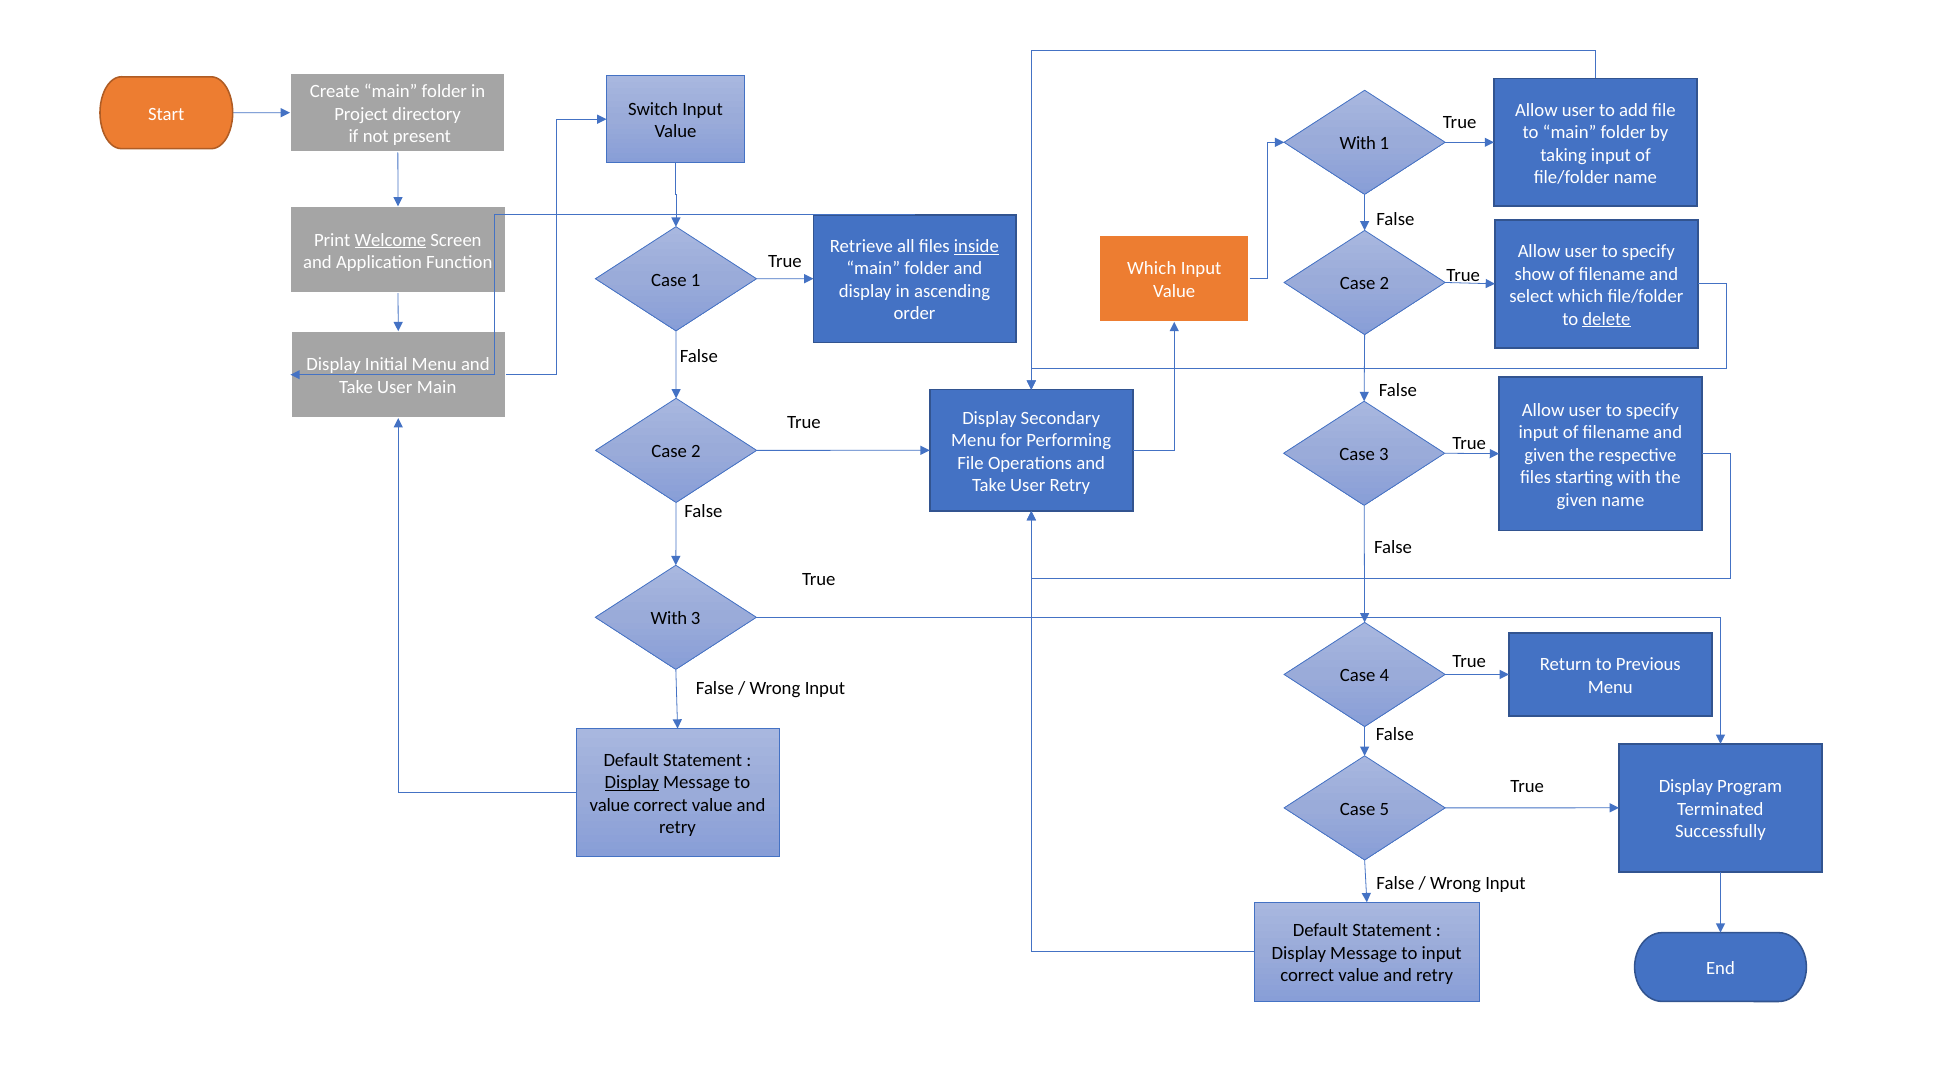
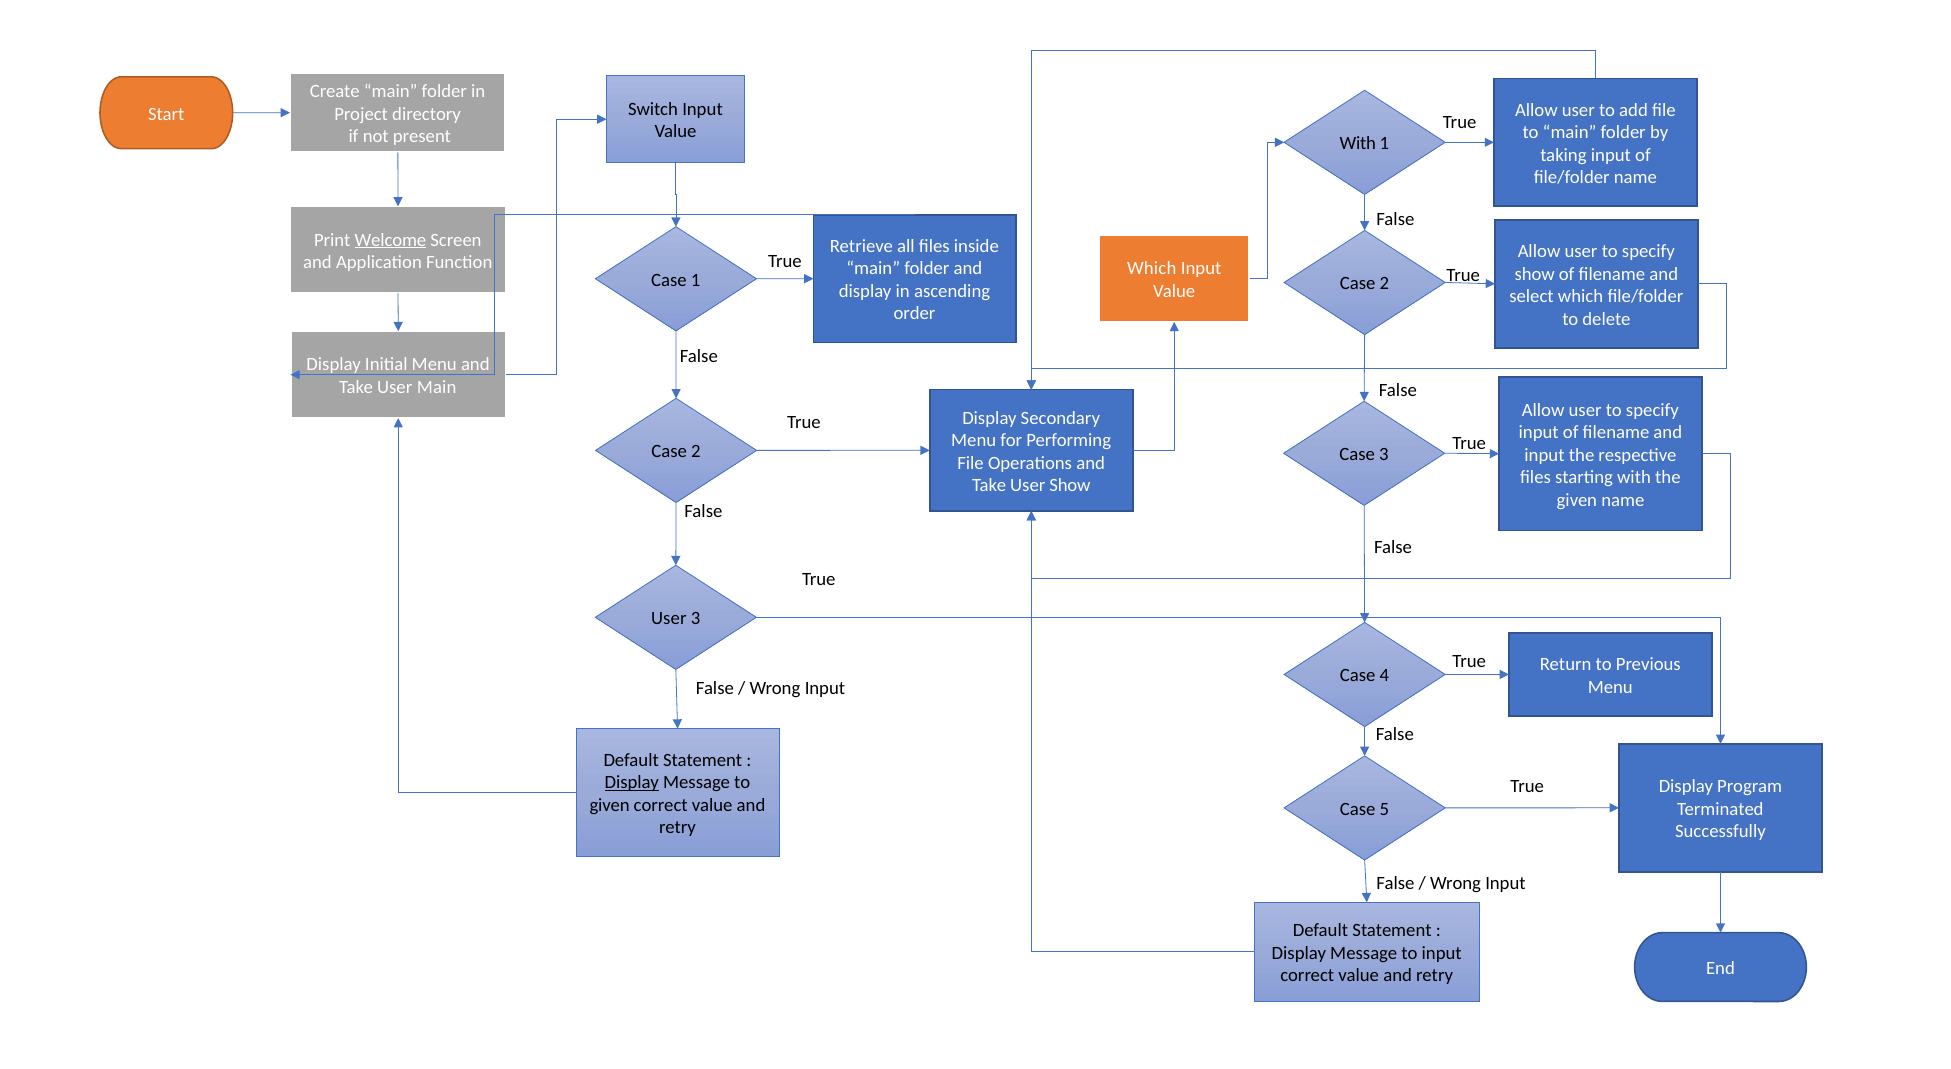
inside underline: present -> none (976, 246)
delete underline: present -> none (1607, 319)
given: given -> input (1544, 455)
User Retry: Retry -> Show (1070, 486)
With: With -> User (669, 619)
value: value -> given (610, 805)
